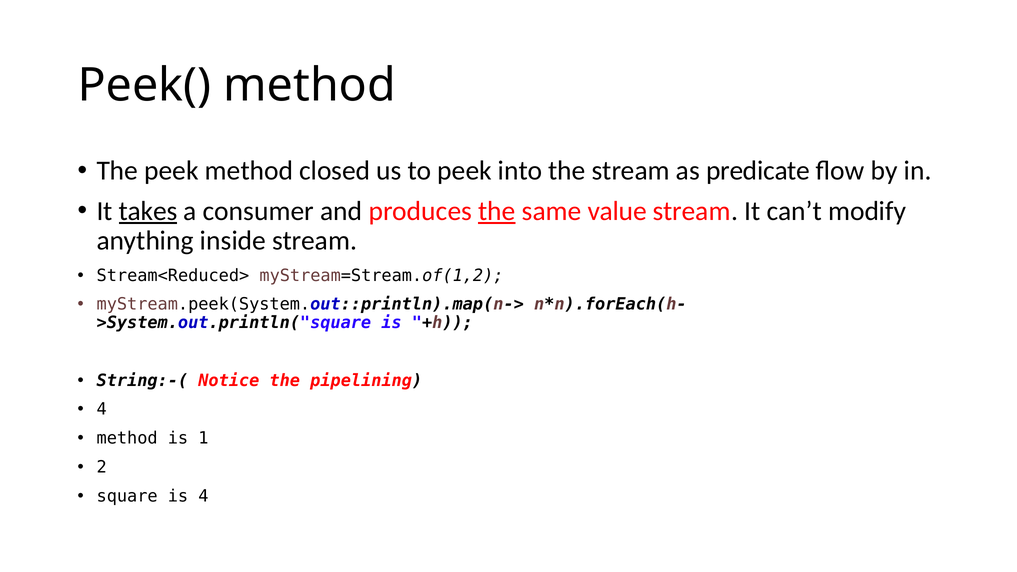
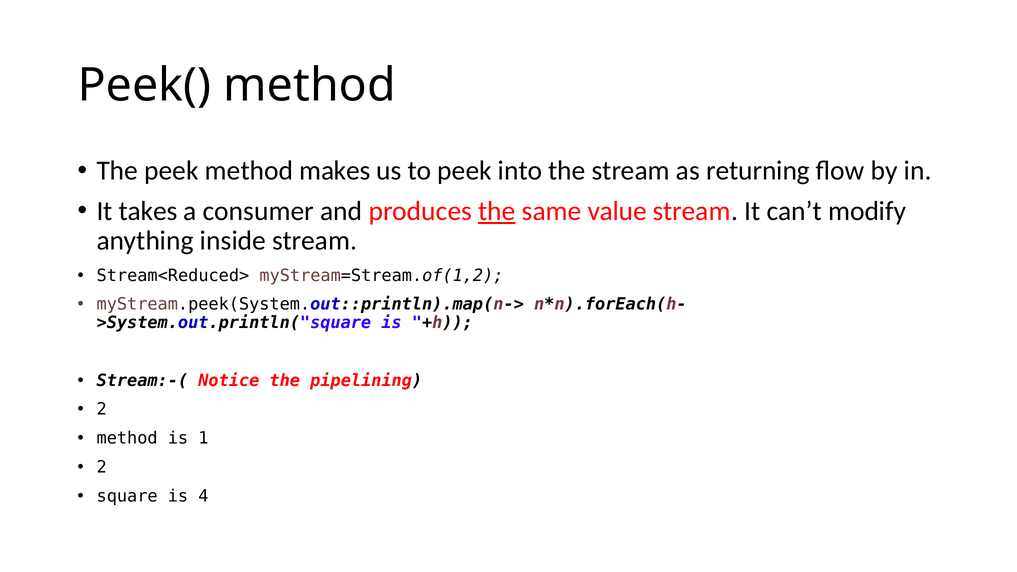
closed: closed -> makes (335, 171)
predicate: predicate -> returning (758, 171)
takes underline: present -> none (148, 211)
String:-(: String:-( -> Stream:-( (142, 380)
4: 4 -> 2 (102, 409)
